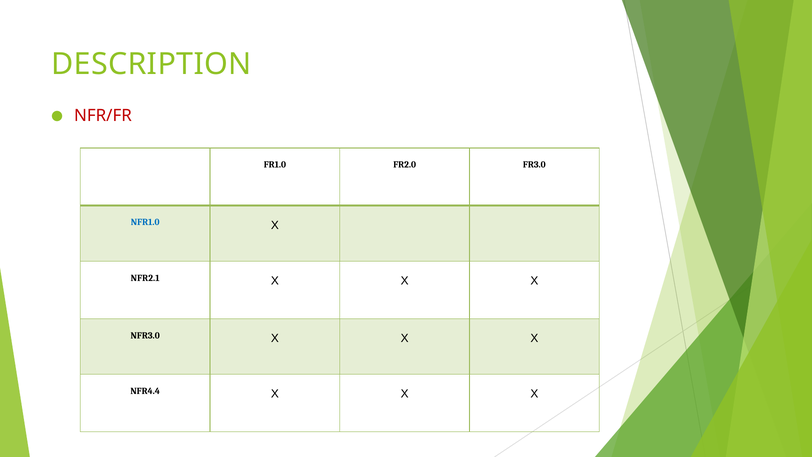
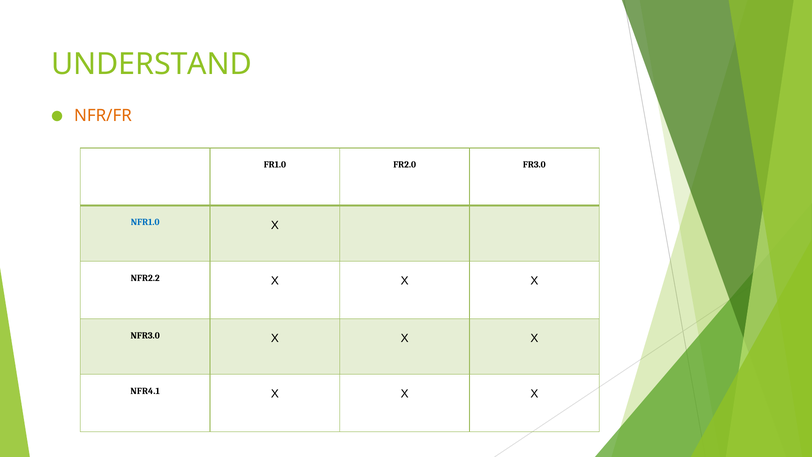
DESCRIPTION: DESCRIPTION -> UNDERSTAND (152, 64)
NFR/FR colour: red -> orange (103, 116)
NFR2.1: NFR2.1 -> NFR2.2 (145, 278)
NFR4.4: NFR4.4 -> NFR4.1 (145, 391)
